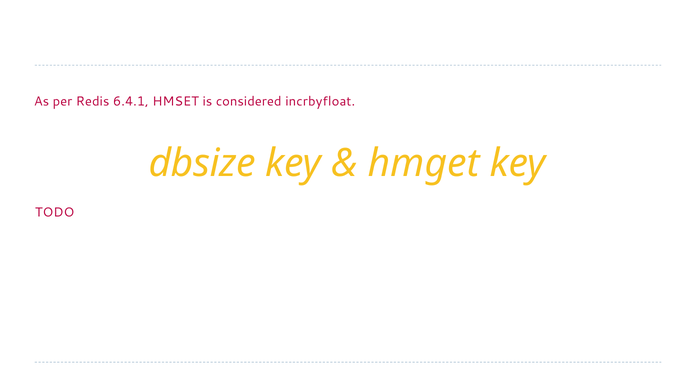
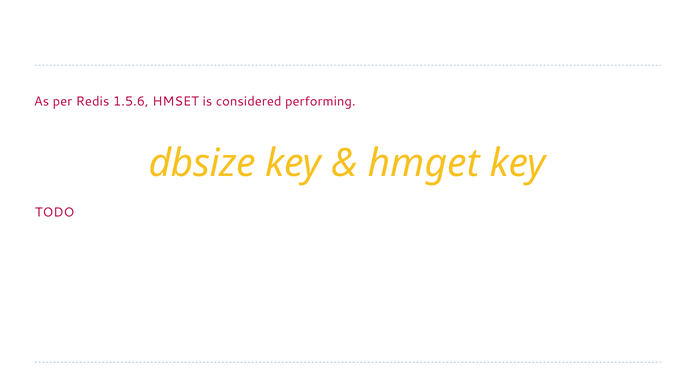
6.4.1: 6.4.1 -> 1.5.6 (131, 102)
incrbyfloat: incrbyfloat -> performing (320, 102)
